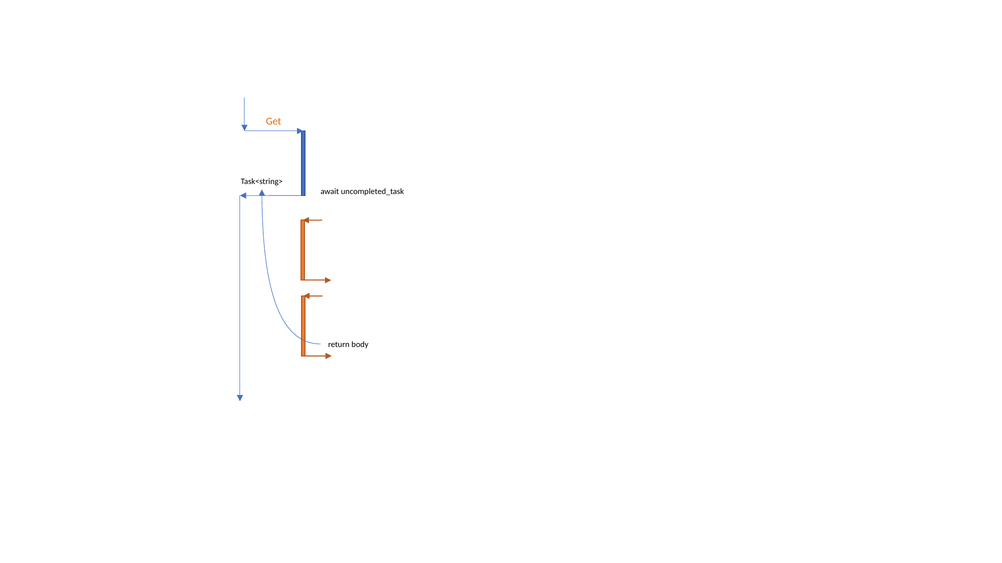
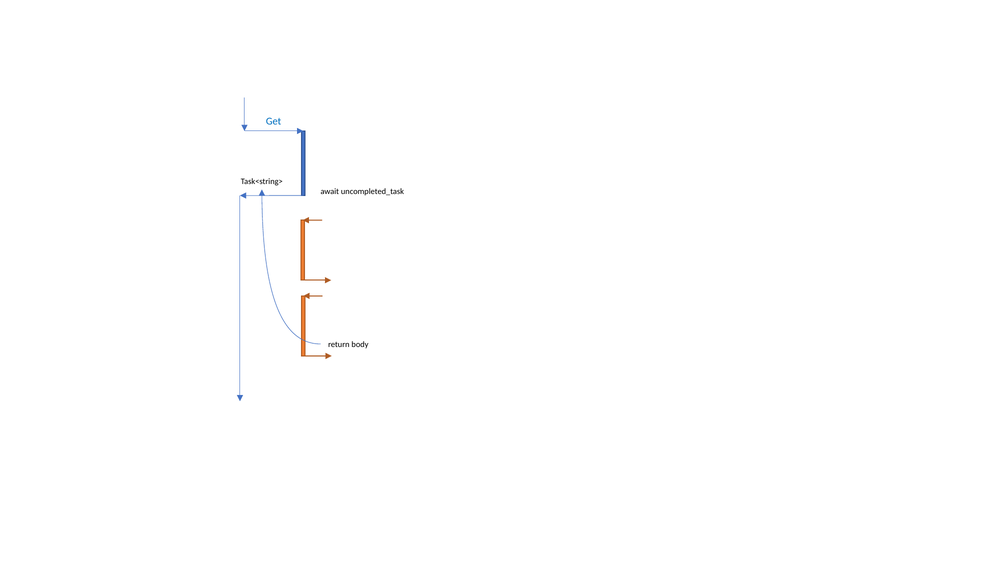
Get colour: orange -> blue (274, 122)
